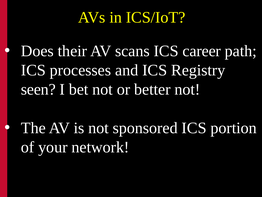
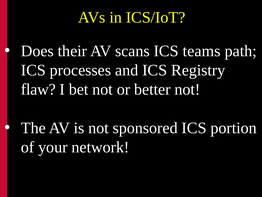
career: career -> teams (202, 51)
seen: seen -> flaw (38, 89)
